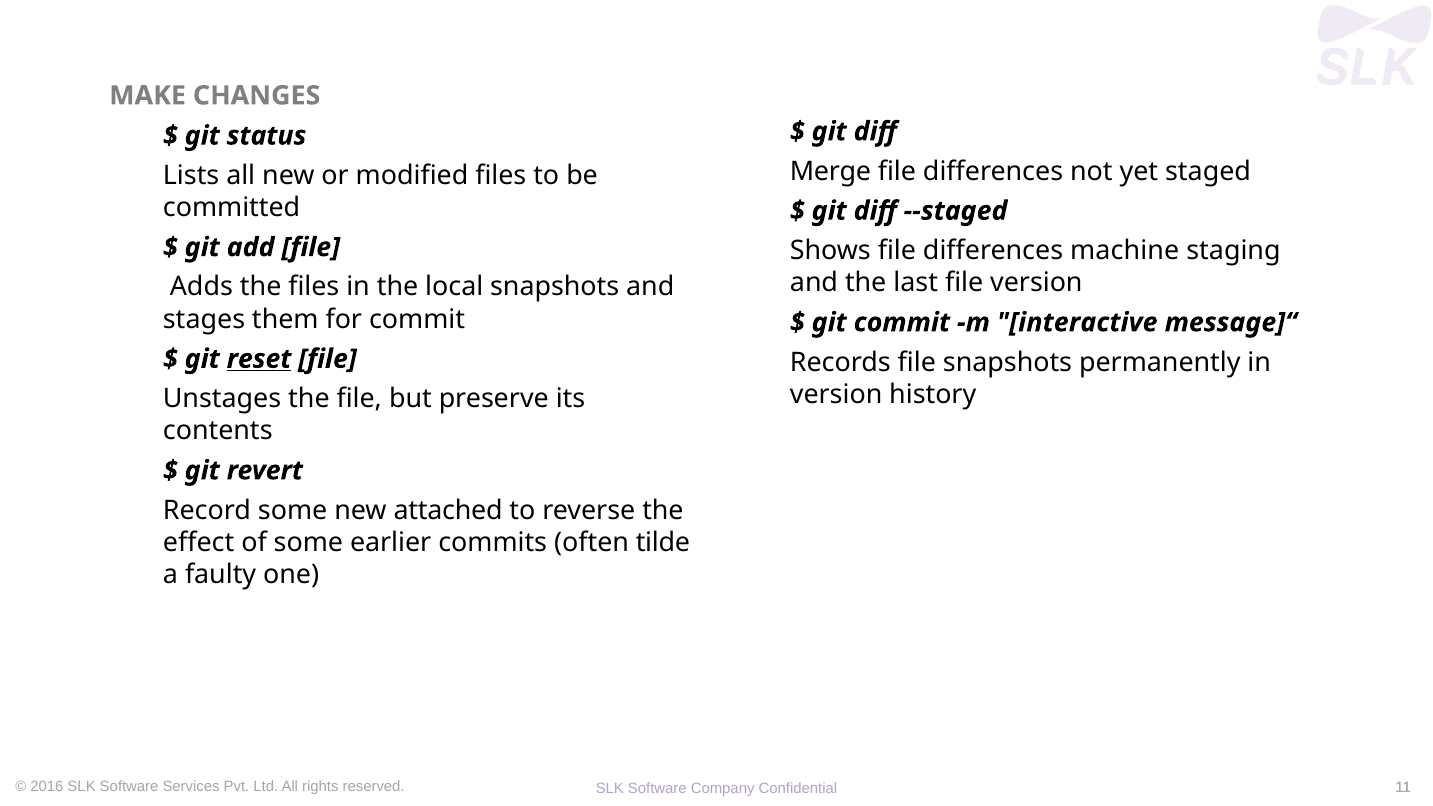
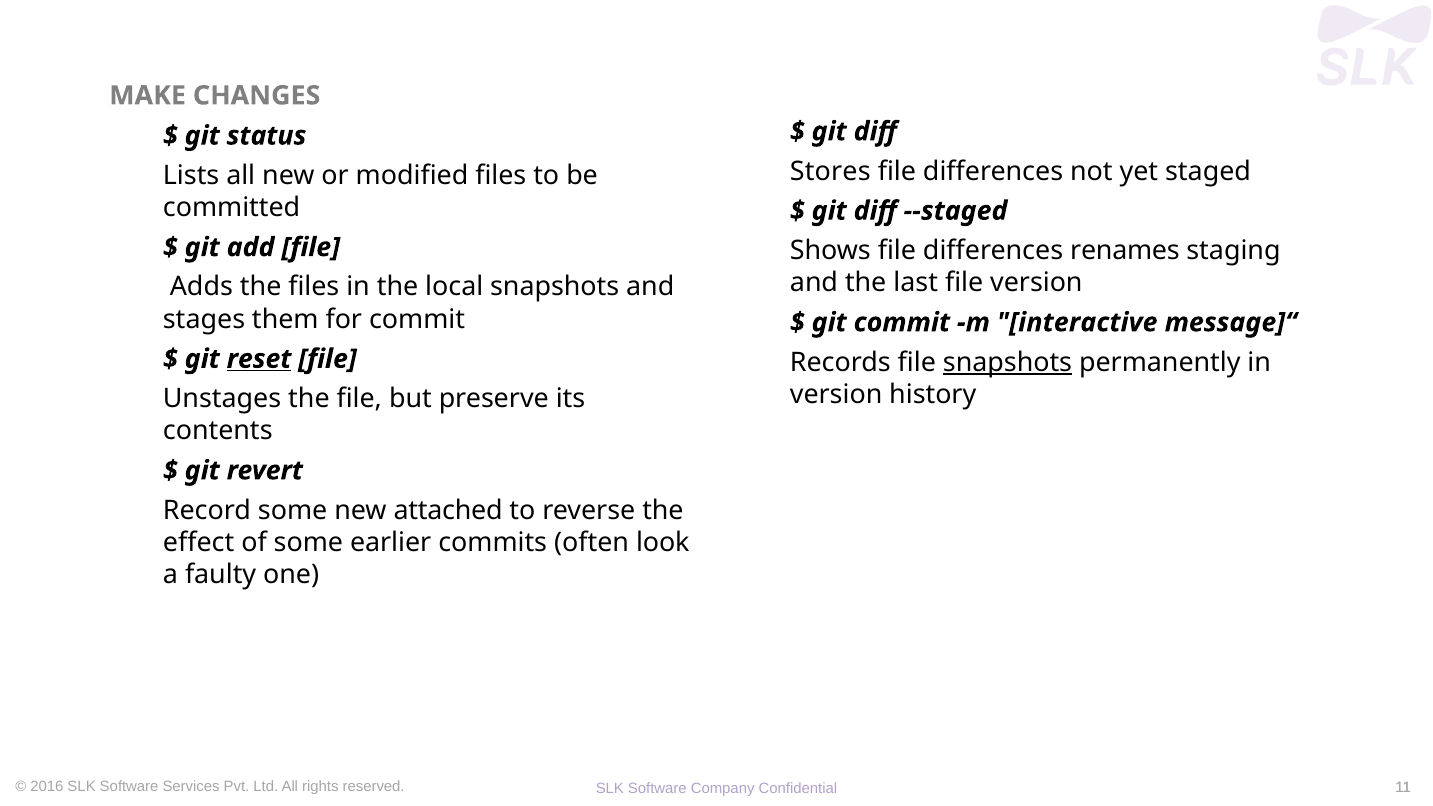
Merge: Merge -> Stores (830, 171)
machine: machine -> renames (1125, 251)
snapshots underline: none -> present (1008, 362)
tilde: tilde -> look (663, 543)
